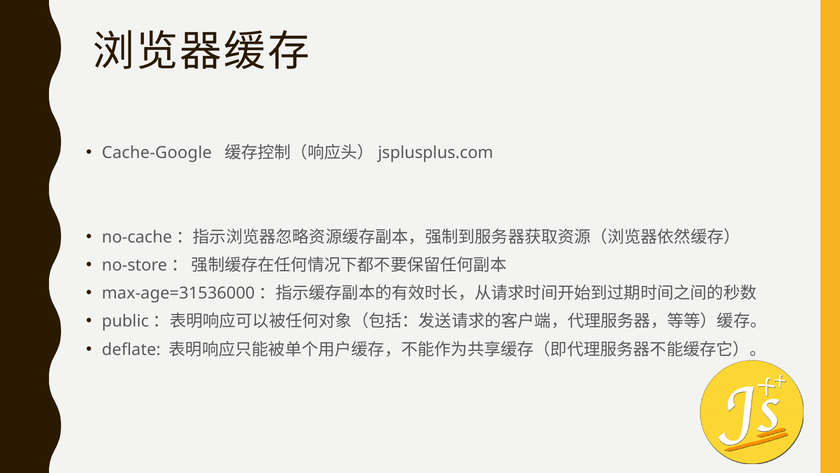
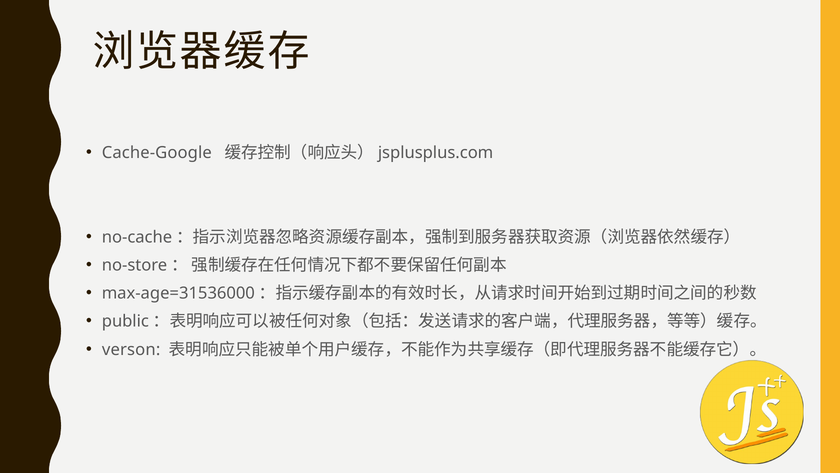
deflate: deflate -> verson (131, 349)
